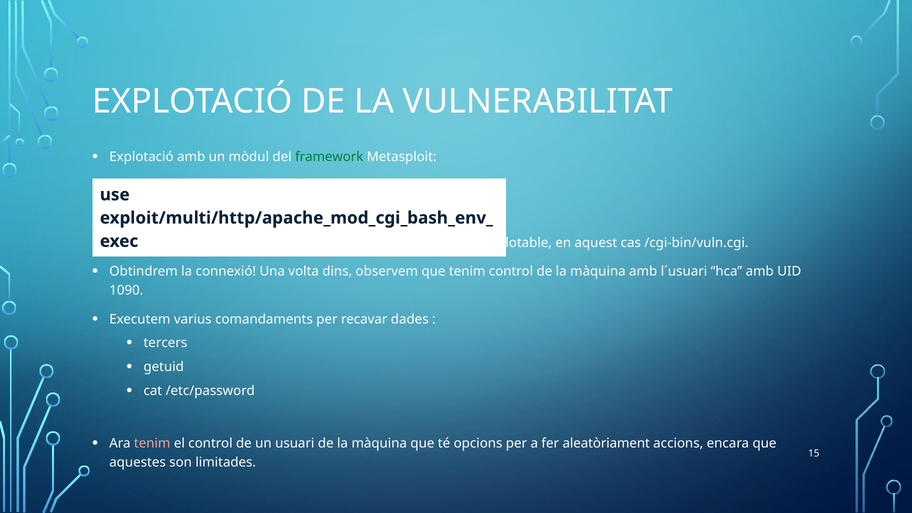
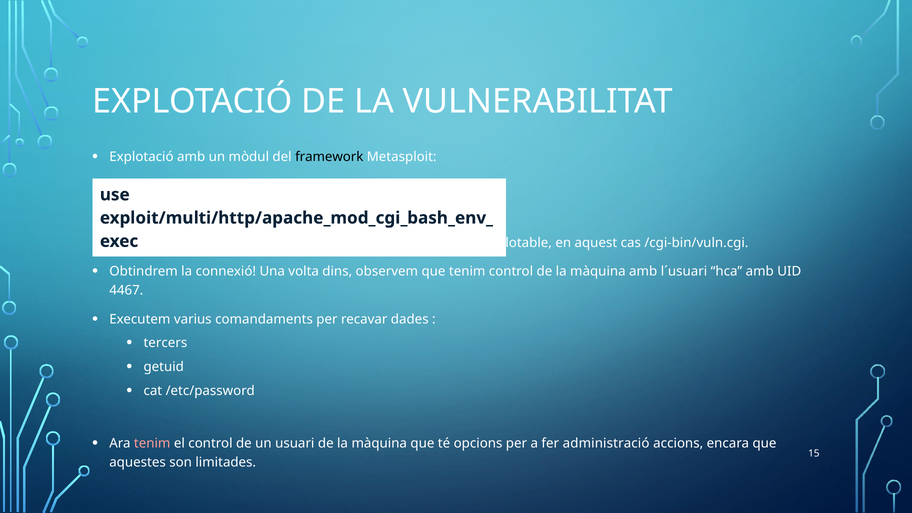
framework colour: green -> black (329, 157)
1090: 1090 -> 4467 (126, 291)
aleatòriament: aleatòriament -> administració (606, 443)
